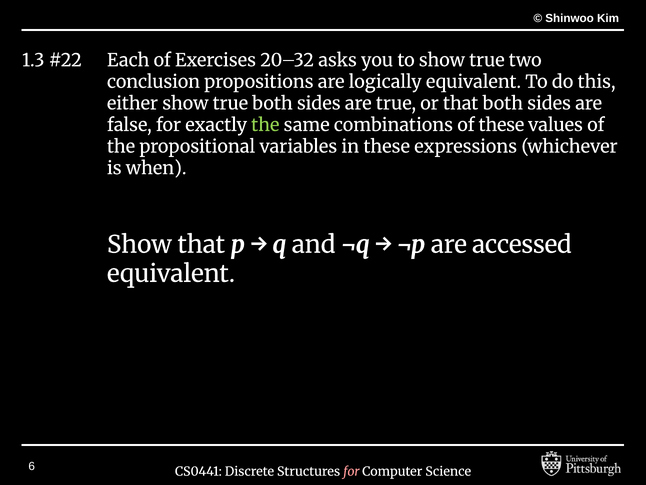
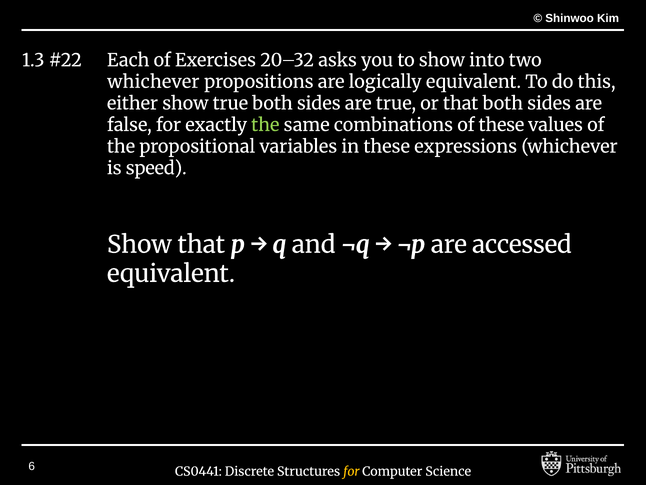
to show true: true -> into (487, 60)
conclusion: conclusion -> whichever (153, 82)
when: when -> speed (156, 168)
for colour: pink -> yellow (351, 471)
